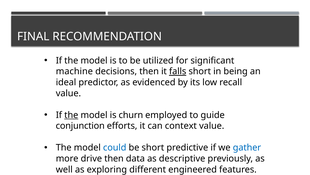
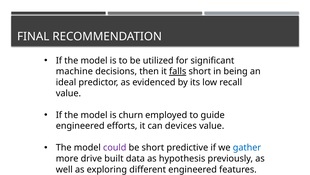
the underline: present -> none (71, 115)
conjunction: conjunction -> engineered (80, 126)
context: context -> devices (181, 126)
could colour: blue -> purple (115, 147)
drive then: then -> built (114, 158)
descriptive: descriptive -> hypothesis (182, 158)
